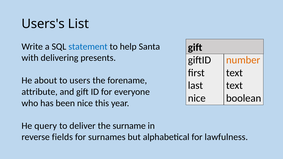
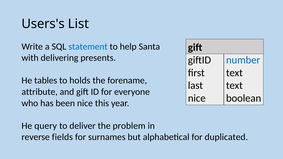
number colour: orange -> blue (243, 60)
about: about -> tables (46, 81)
users: users -> holds (80, 81)
surname: surname -> problem (129, 126)
lawfulness: lawfulness -> duplicated (226, 137)
